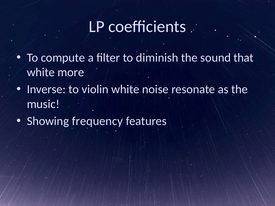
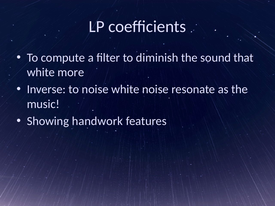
to violin: violin -> noise (95, 89)
frequency: frequency -> handwork (97, 121)
